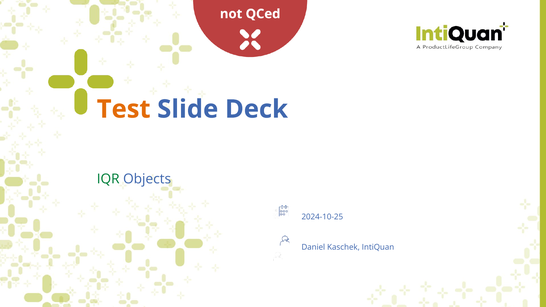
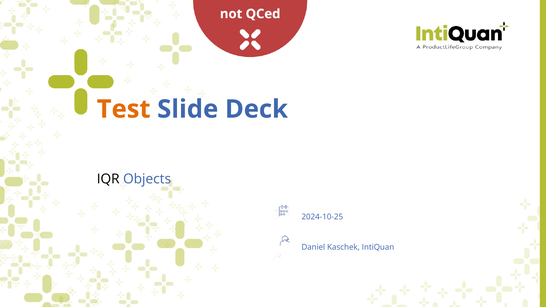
IQR colour: green -> black (108, 179)
